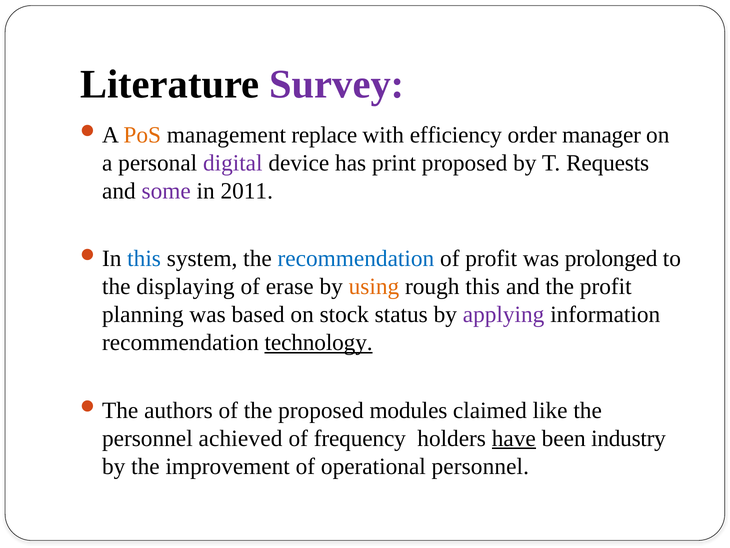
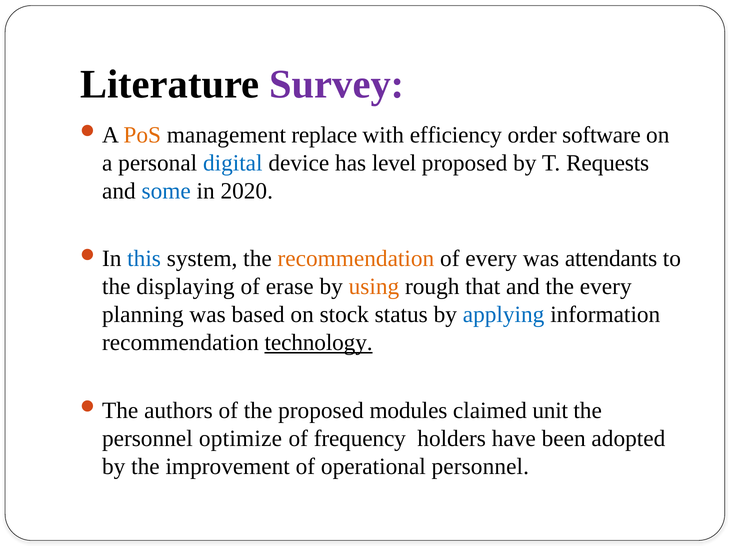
manager: manager -> software (602, 135)
digital colour: purple -> blue (233, 163)
print: print -> level (394, 163)
some colour: purple -> blue (166, 191)
2011: 2011 -> 2020 (247, 191)
recommendation colour: blue -> orange (356, 258)
of profit: profit -> every (491, 258)
prolonged: prolonged -> attendants (611, 258)
rough this: this -> that (483, 286)
the profit: profit -> every (606, 286)
applying colour: purple -> blue (504, 314)
like: like -> unit (550, 410)
achieved: achieved -> optimize (240, 438)
have underline: present -> none (514, 438)
industry: industry -> adopted (628, 438)
